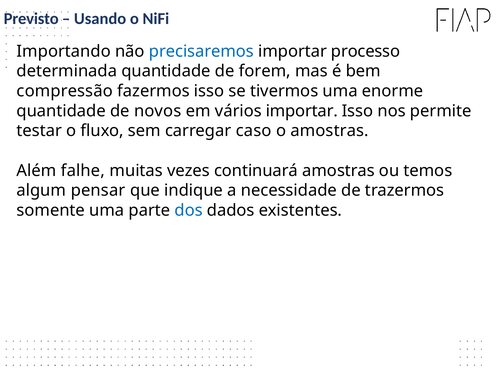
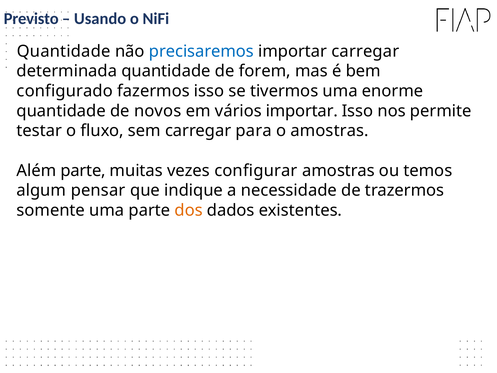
Importando: Importando -> Quantidade (64, 51)
importar processo: processo -> carregar (365, 51)
compressão: compressão -> configurado (65, 91)
caso: caso -> para (254, 131)
Além falhe: falhe -> parte (83, 170)
continuará: continuará -> configurar (256, 170)
dos colour: blue -> orange (189, 210)
